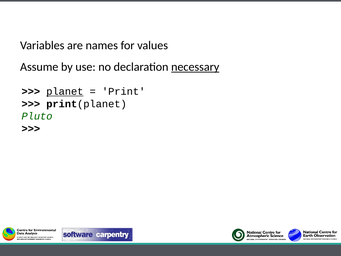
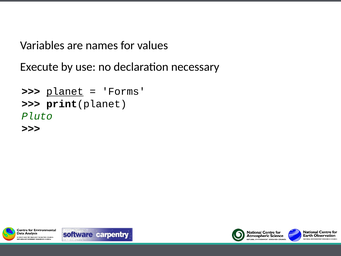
Assume: Assume -> Execute (39, 67)
necessary underline: present -> none (195, 67)
Print: Print -> Forms (124, 91)
